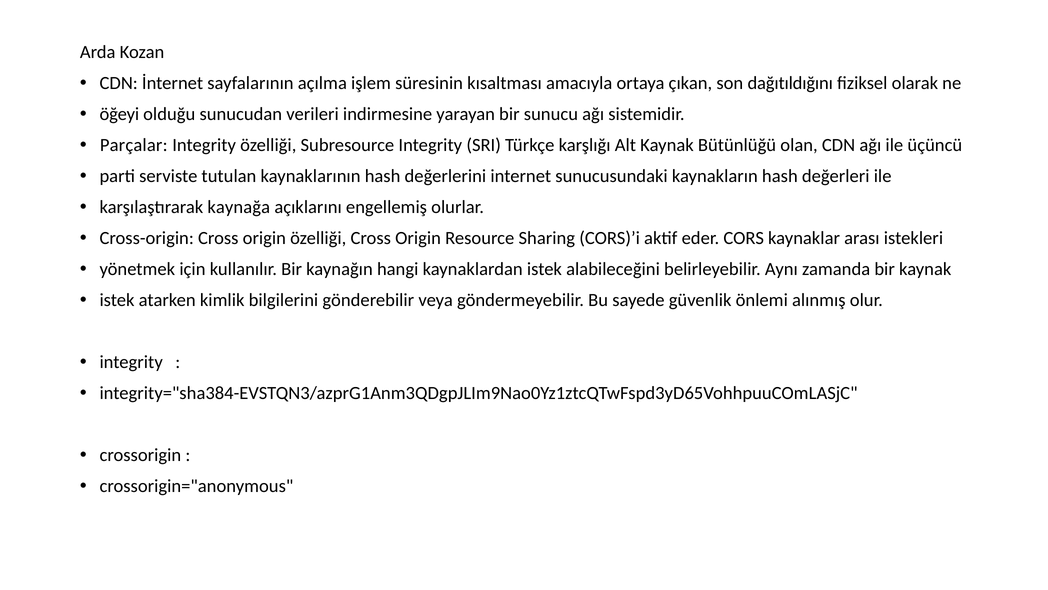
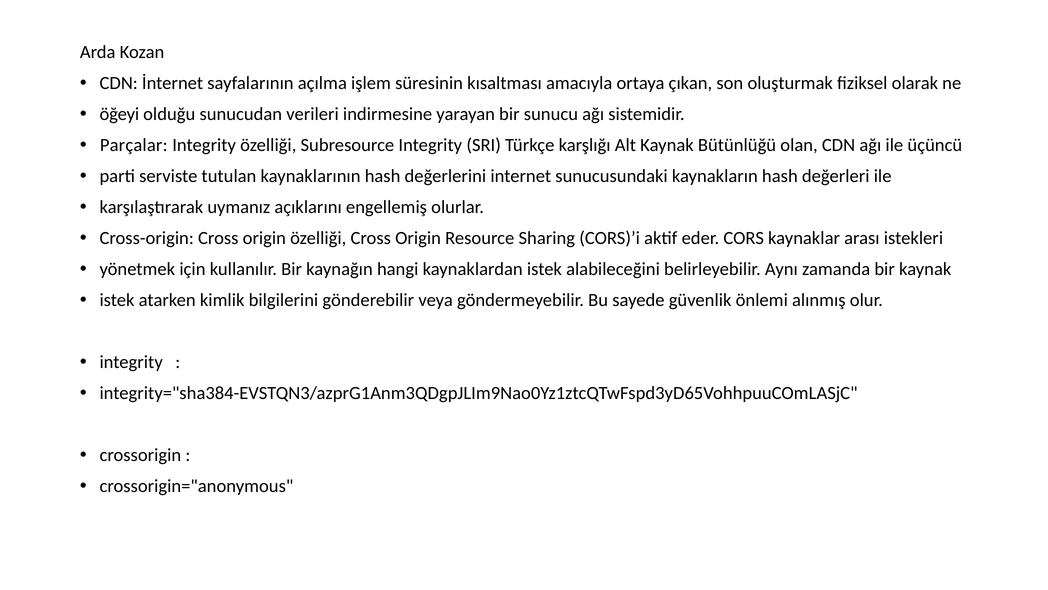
dağıtıldığını: dağıtıldığını -> oluşturmak (790, 83)
kaynağa: kaynağa -> uymanız (239, 207)
